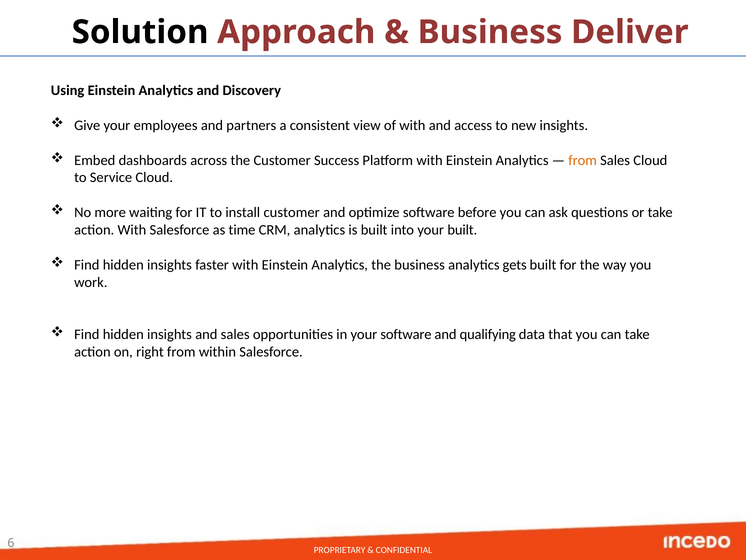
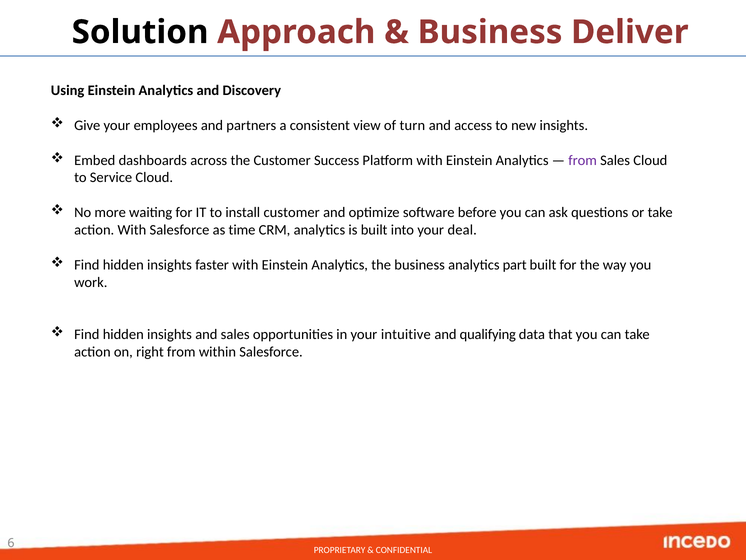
of with: with -> turn (412, 125)
from colour: orange -> purple (583, 160)
your built: built -> deal (462, 230)
gets: gets -> part (515, 265)
your software: software -> intuitive (406, 334)
